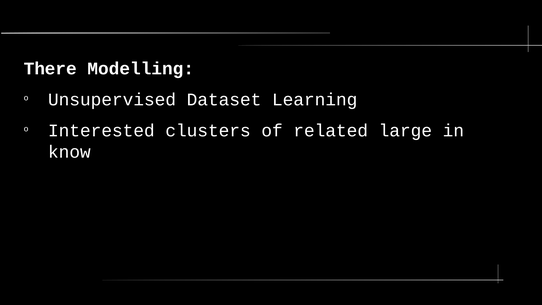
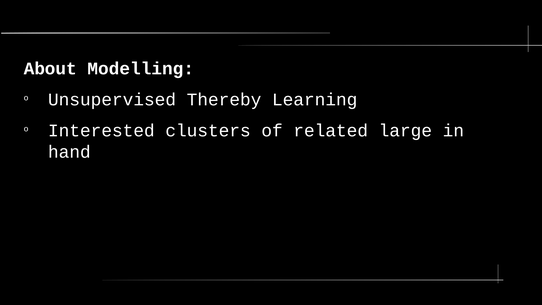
There: There -> About (50, 69)
Dataset: Dataset -> Thereby (224, 100)
know: know -> hand (70, 152)
